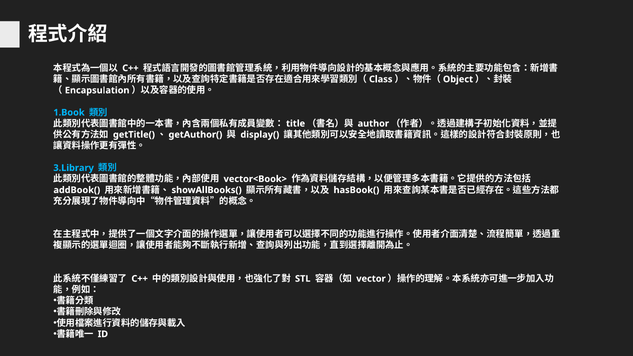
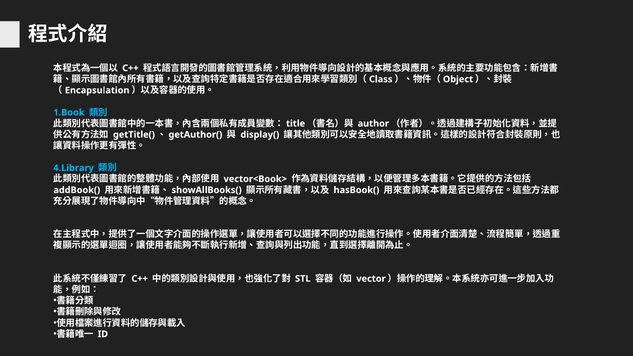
3.Library: 3.Library -> 4.Library (74, 168)
